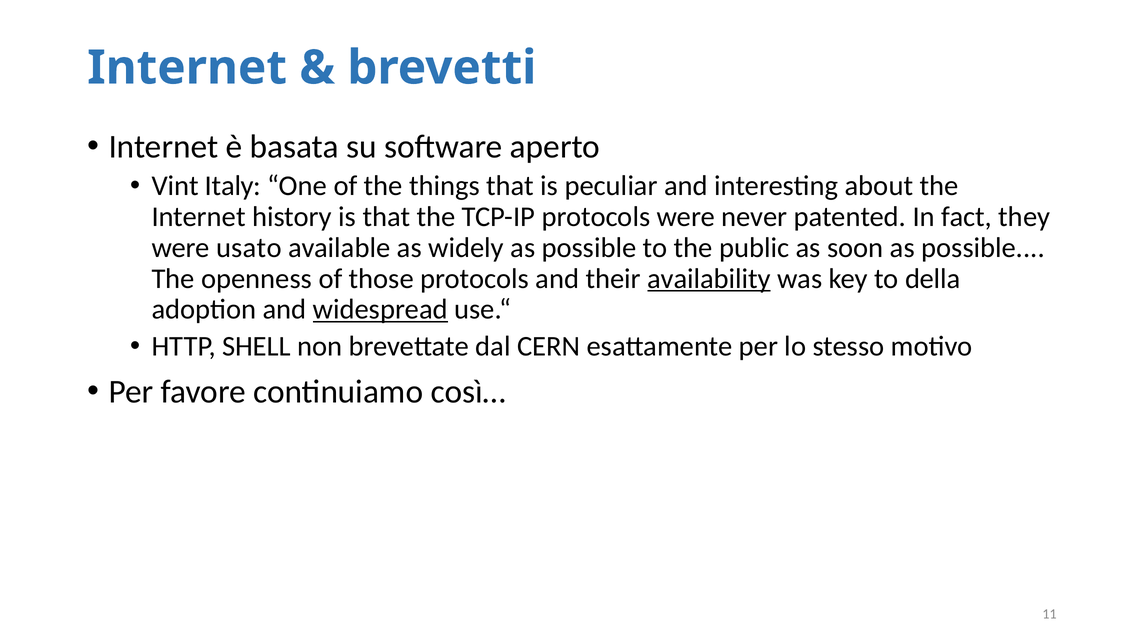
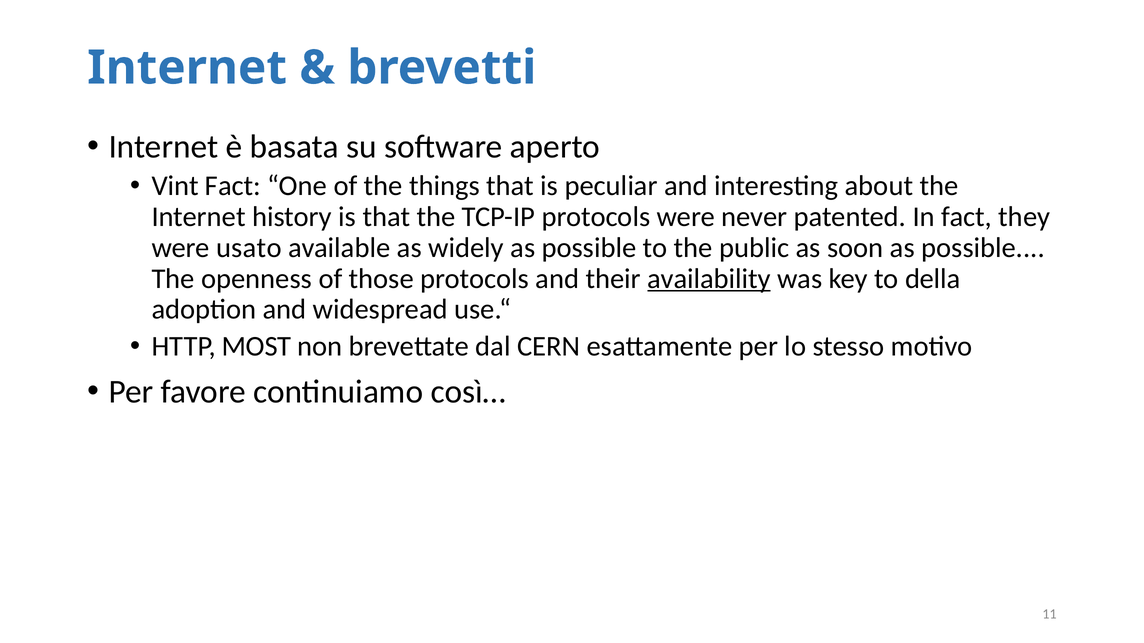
Vint Italy: Italy -> Fact (233, 186)
widespread underline: present -> none (380, 310)
SHELL: SHELL -> MOST (257, 346)
